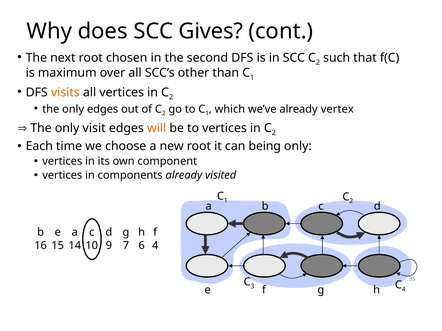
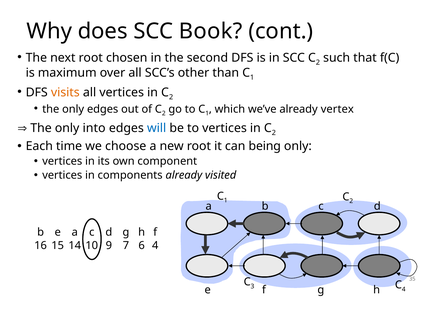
Gives: Gives -> Book (211, 31)
visit: visit -> into (94, 128)
will colour: orange -> blue (157, 128)
